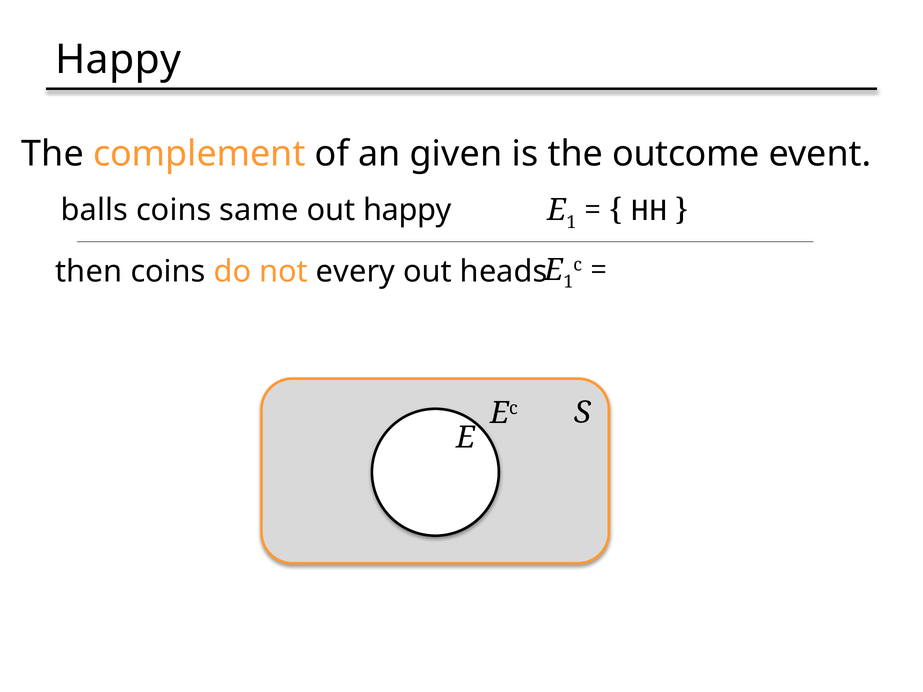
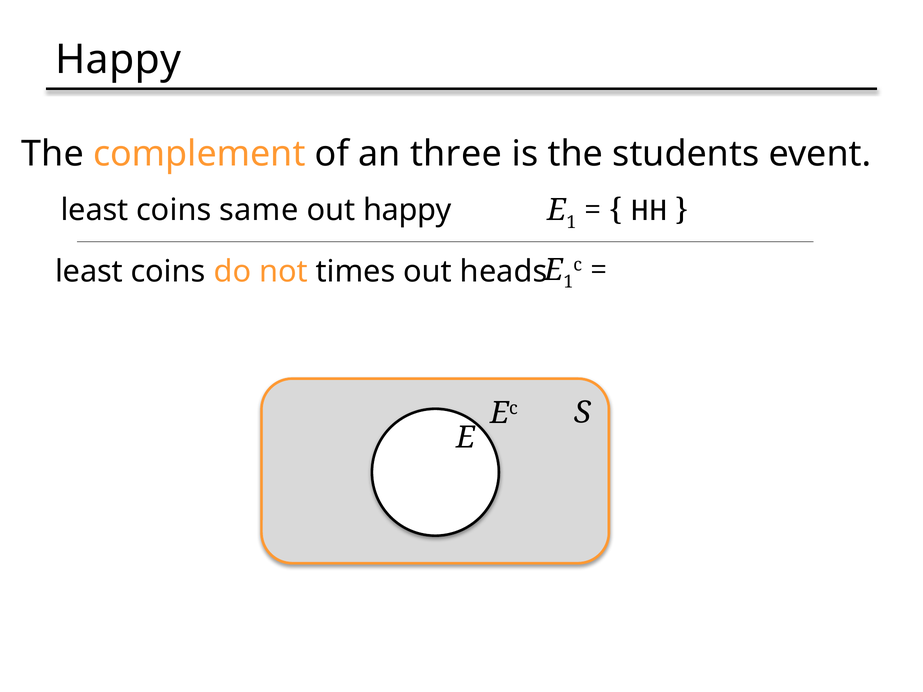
given: given -> three (456, 154)
outcome: outcome -> students (686, 154)
balls: balls -> least (95, 210)
then: then -> least (89, 272)
every: every -> times (356, 272)
